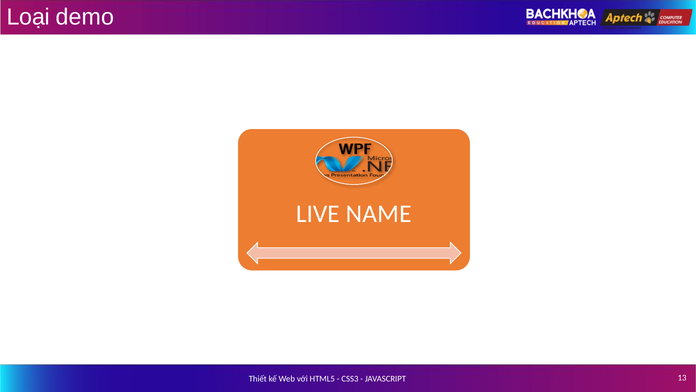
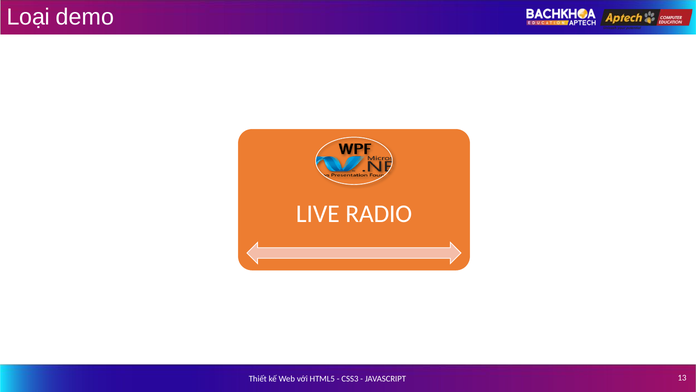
NAME: NAME -> RADIO (379, 213)
